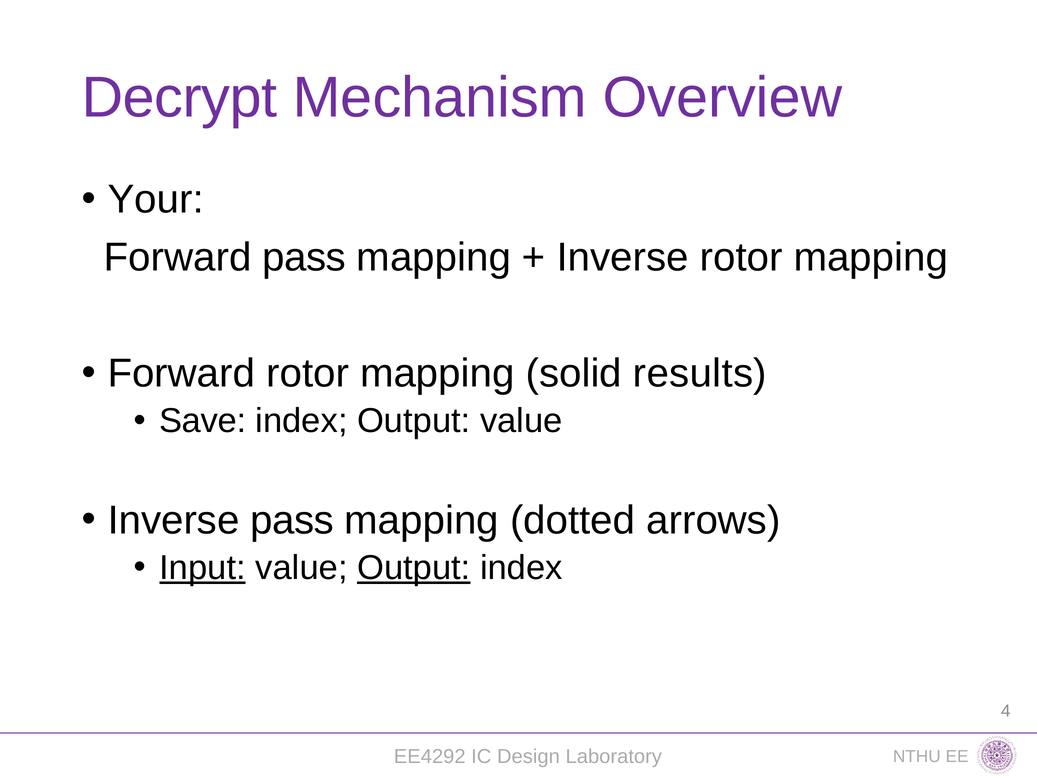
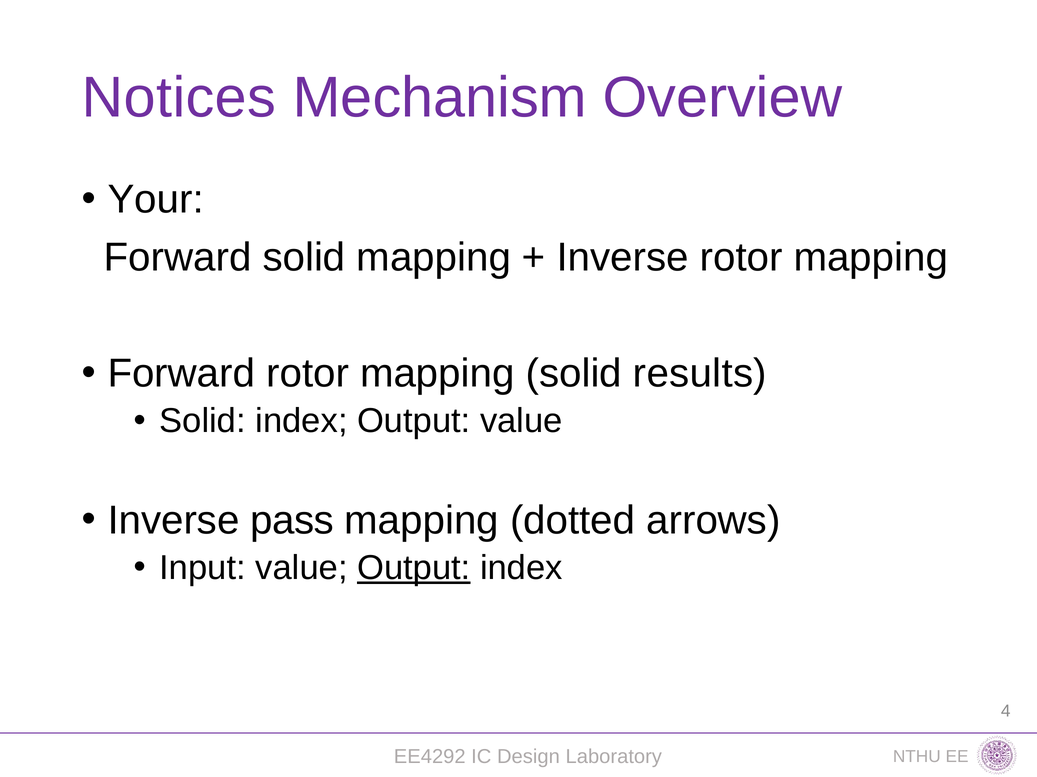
Decrypt: Decrypt -> Notices (179, 98)
Forward pass: pass -> solid (304, 258)
Save: Save -> Solid (203, 421)
Input underline: present -> none (203, 568)
